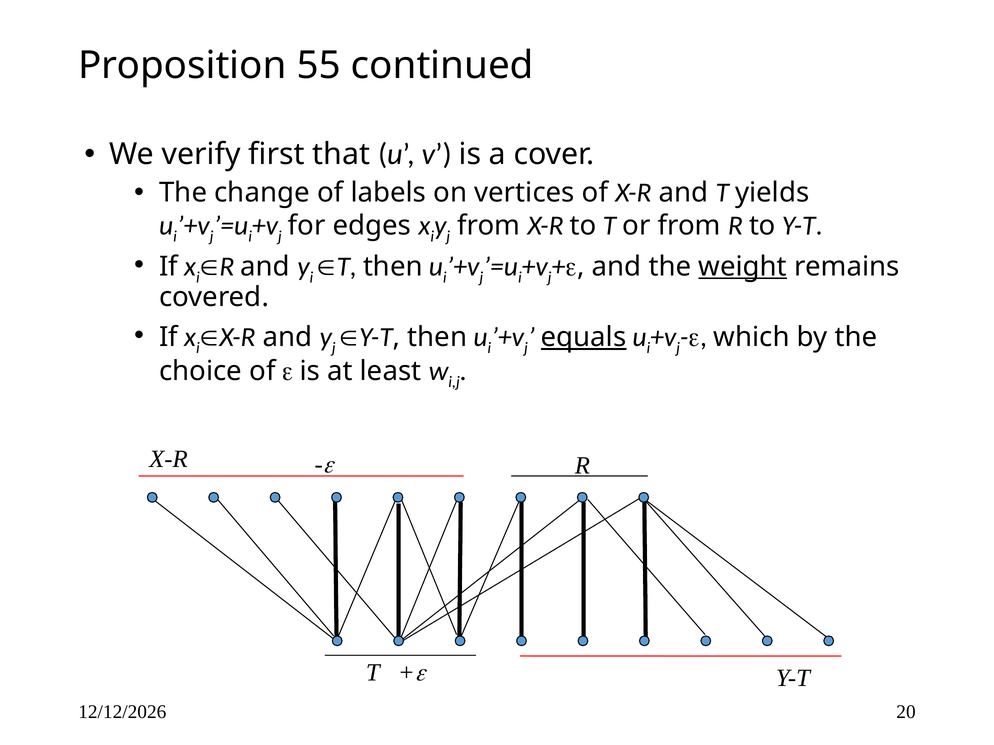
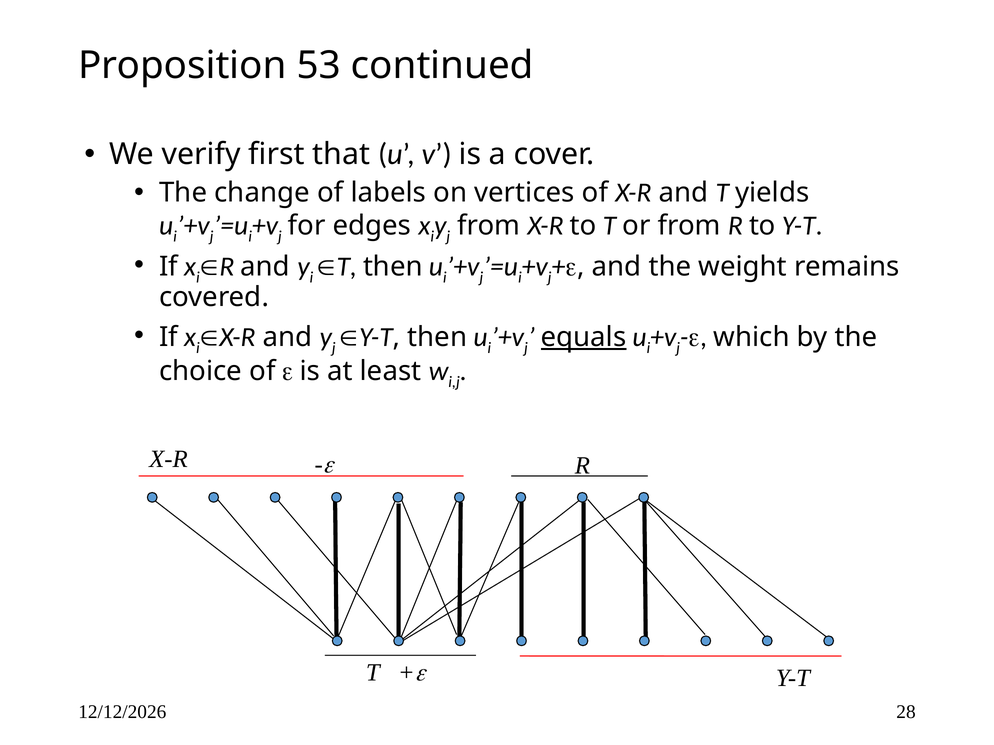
55: 55 -> 53 (319, 66)
weight underline: present -> none (743, 267)
20: 20 -> 28 (906, 712)
